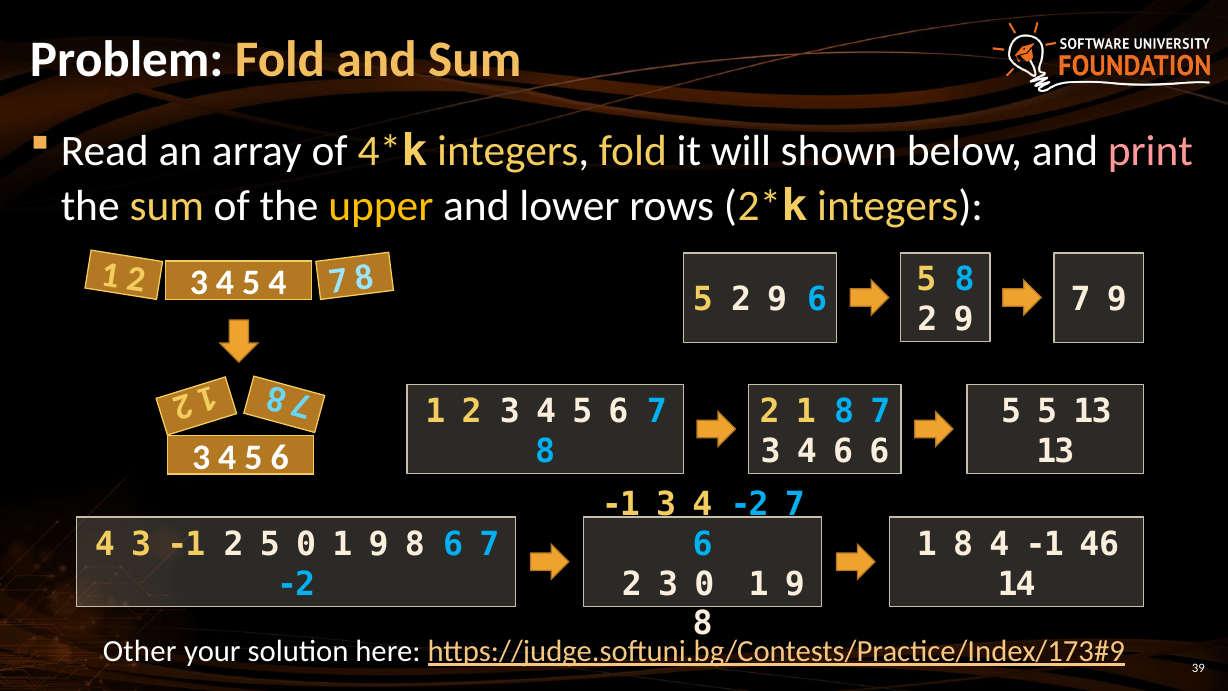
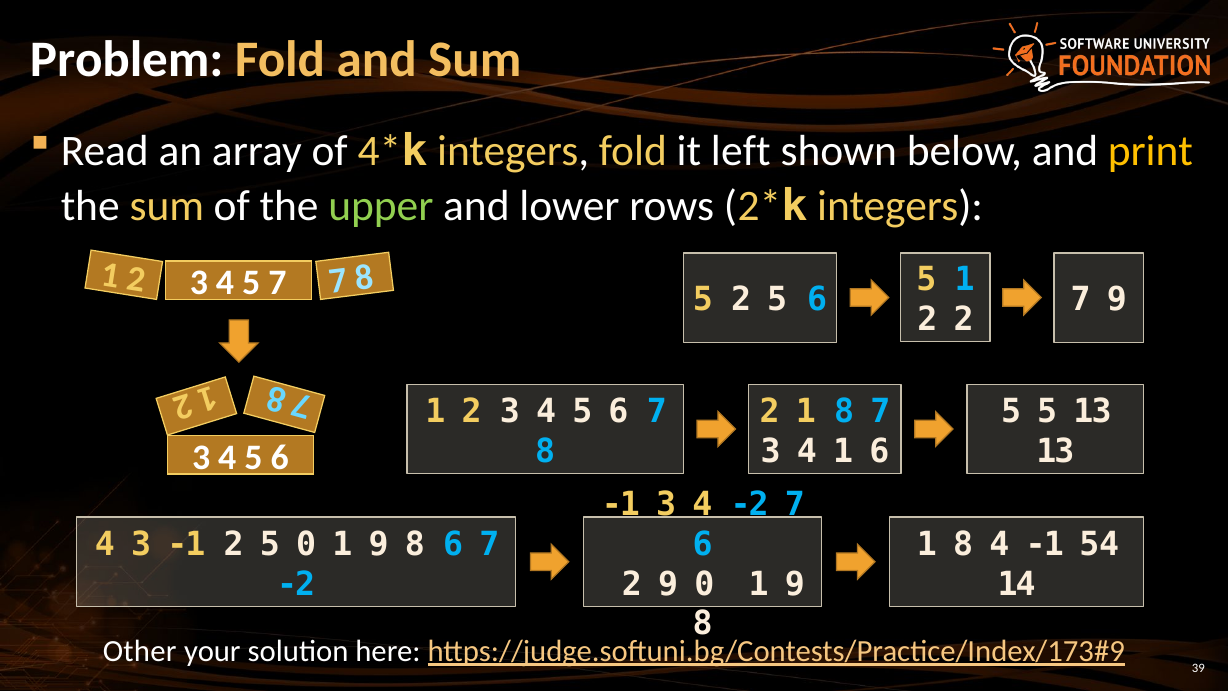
will: will -> left (741, 151)
print colour: pink -> yellow (1150, 151)
upper colour: yellow -> light green (381, 206)
5 8: 8 -> 1 (965, 280)
5 4: 4 -> 7 (277, 283)
5 2 9: 9 -> 5 (777, 300)
9: 9 -> 2 (964, 320)
4 6: 6 -> 1 (843, 451)
46: 46 -> 54 (1099, 544)
3: 3 -> 9 (668, 584)
